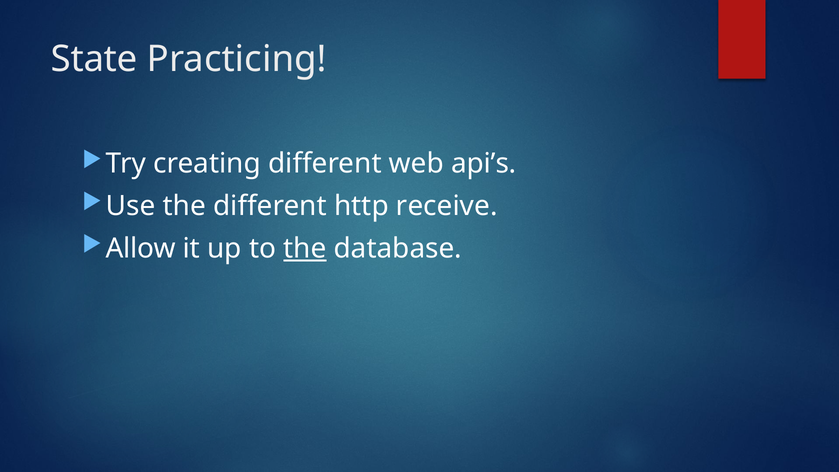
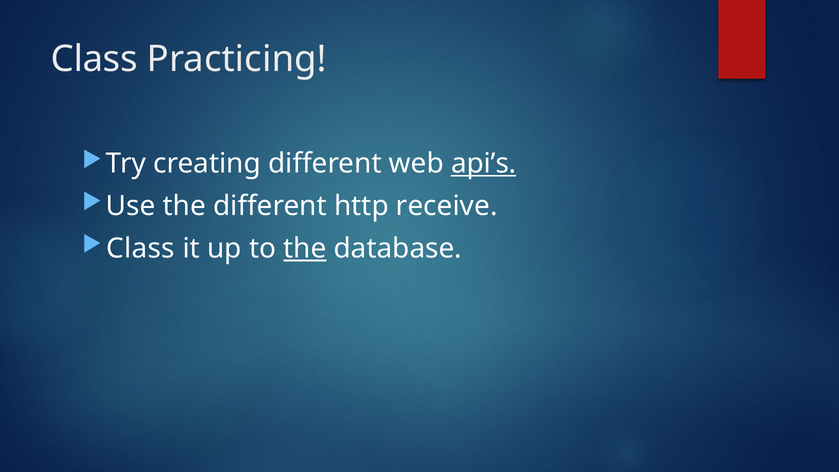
State: State -> Class (94, 59)
api’s underline: none -> present (484, 164)
Allow: Allow -> Class (140, 248)
